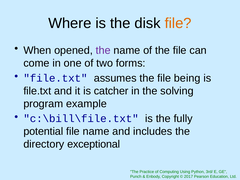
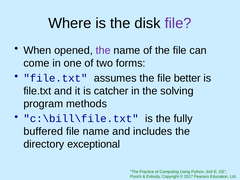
file colour: orange -> purple (178, 23)
being: being -> better (187, 78)
example: example -> methods (87, 104)
potential: potential -> buffered (43, 131)
